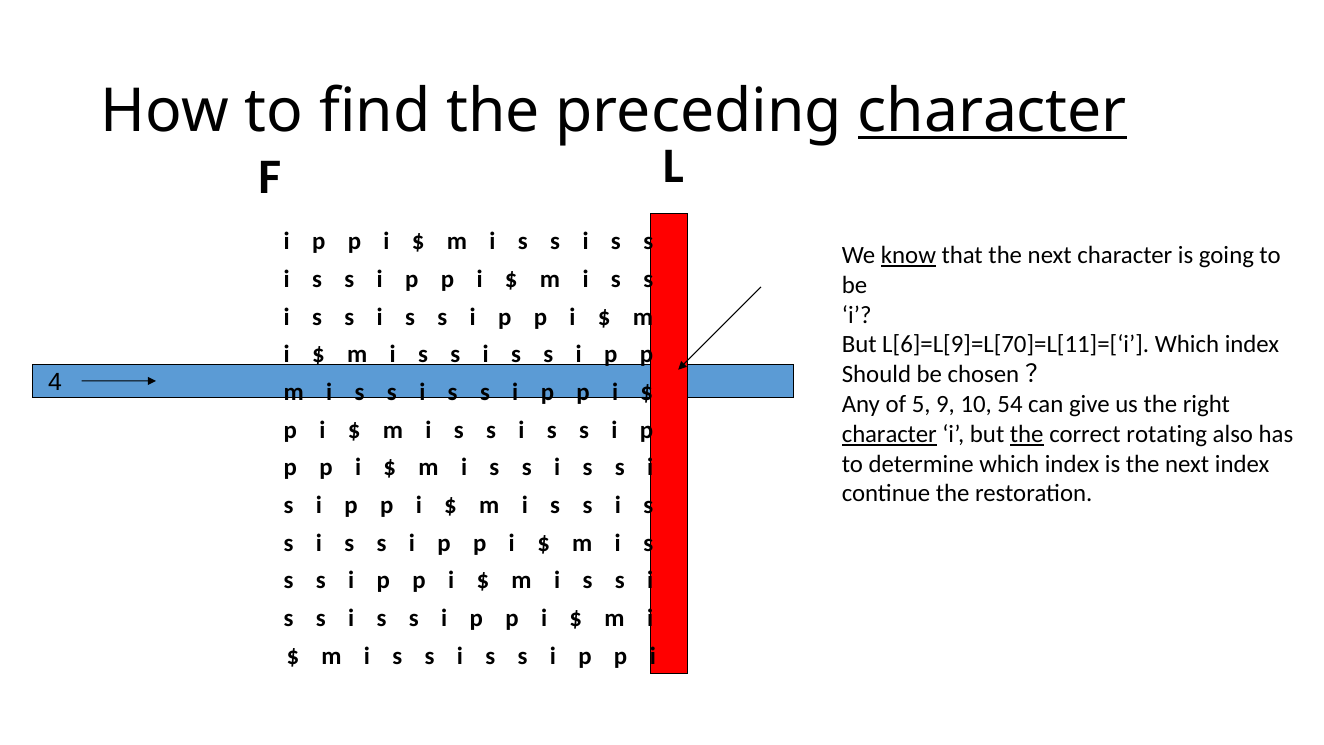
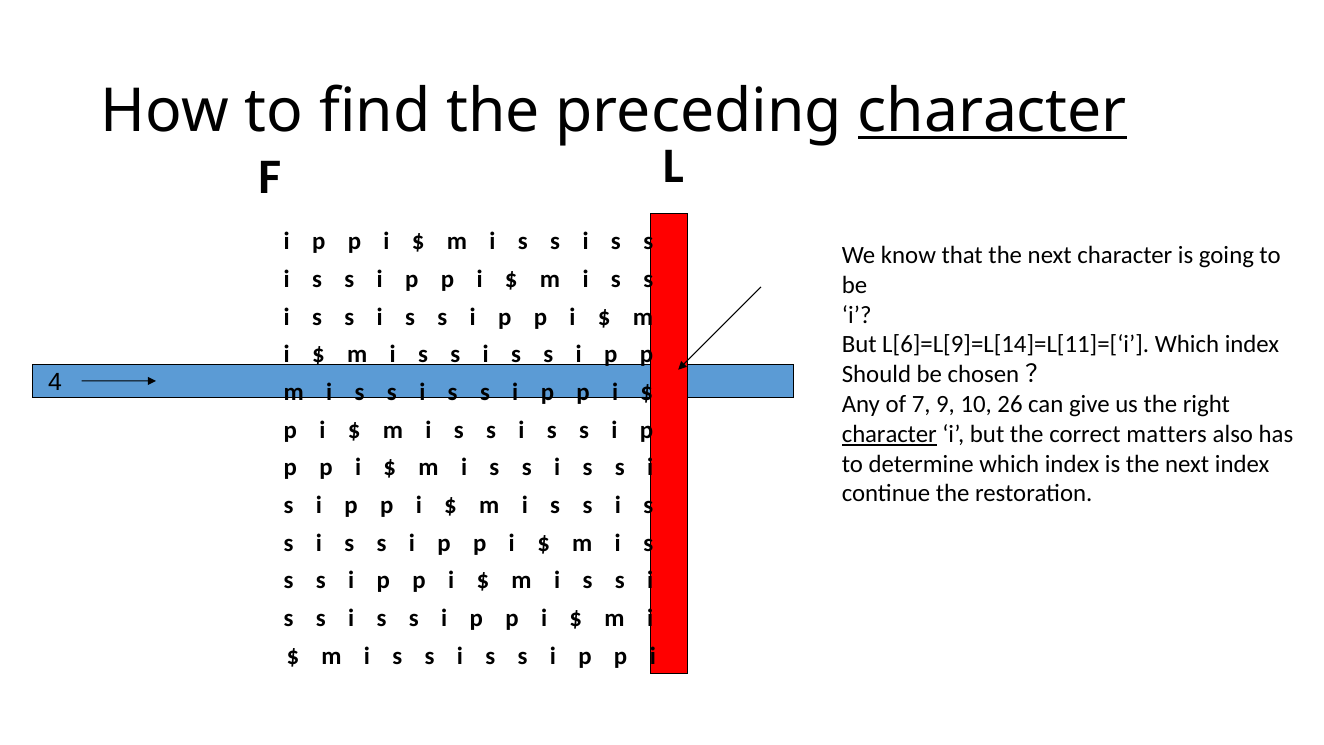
know underline: present -> none (908, 255)
L[6]=L[9]=L[70]=L[11]=[‘i: L[6]=L[9]=L[70]=L[11]=[‘i -> L[6]=L[9]=L[14]=L[11]=[‘i (1016, 345)
5: 5 -> 7 (921, 404)
54: 54 -> 26 (1010, 404)
the underline: present -> none (1027, 434)
rotating: rotating -> matters (1167, 434)
